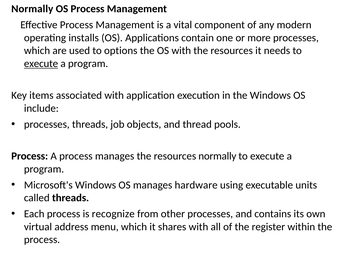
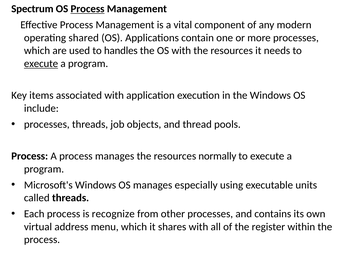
Normally: Normally -> Spectrum (32, 9)
Process underline: none -> present (88, 9)
installs: installs -> shared (84, 38)
options: options -> handles (121, 51)
hardware: hardware -> especially (196, 185)
